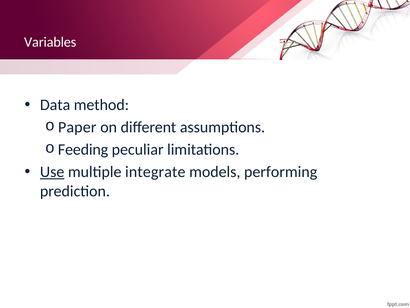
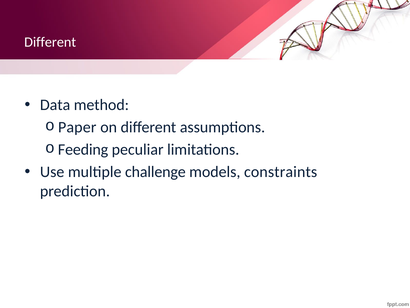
Variables: Variables -> Different (50, 42)
Use underline: present -> none (52, 172)
integrate: integrate -> challenge (155, 172)
performing: performing -> constraints (281, 172)
